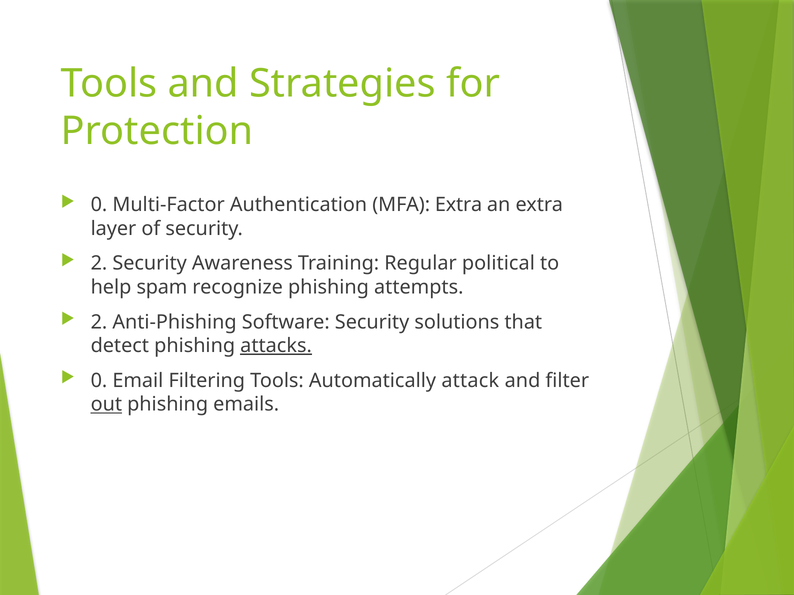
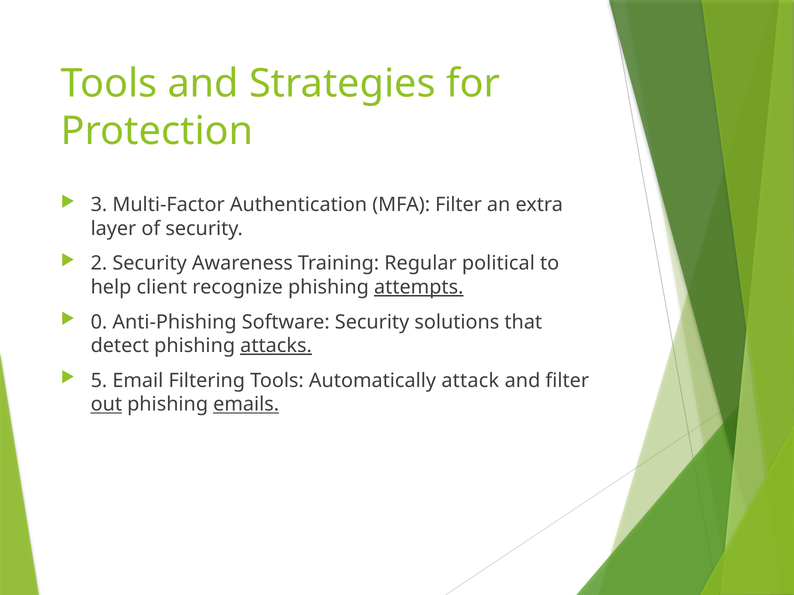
0: 0 -> 3 (99, 205)
MFA Extra: Extra -> Filter (459, 205)
spam: spam -> client (162, 287)
attempts underline: none -> present (419, 287)
2: 2 -> 0 (99, 322)
0: 0 -> 5 (99, 381)
emails underline: none -> present (246, 405)
